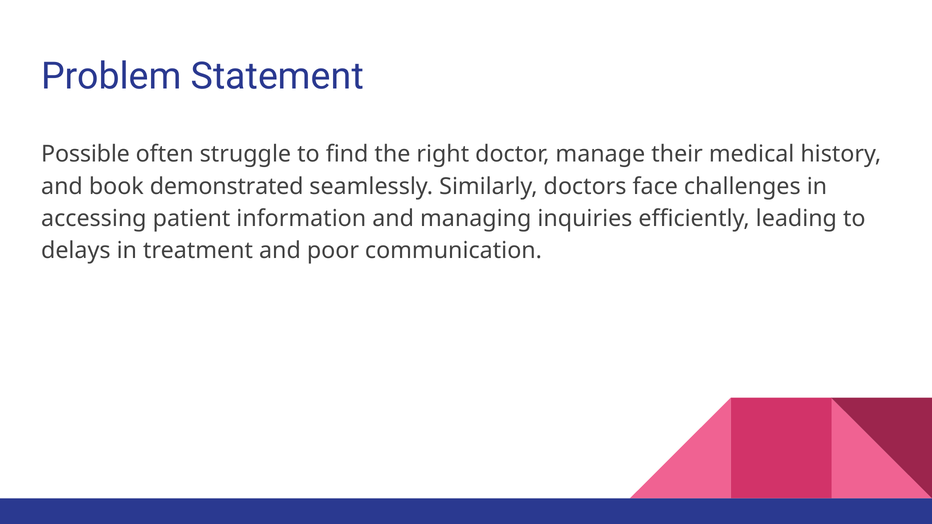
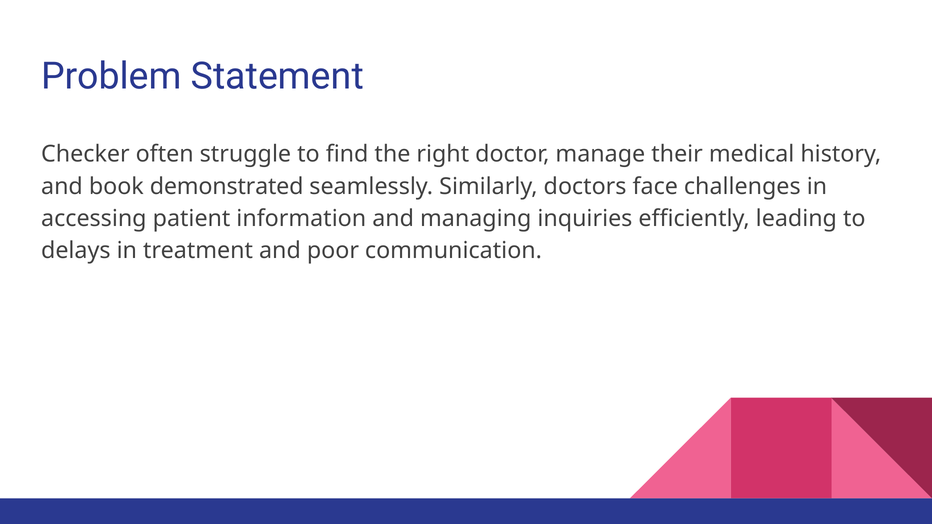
Possible: Possible -> Checker (85, 154)
